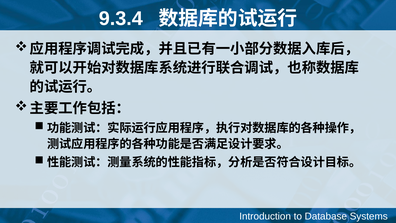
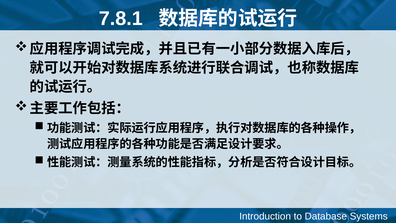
9.3.4: 9.3.4 -> 7.8.1 (121, 19)
